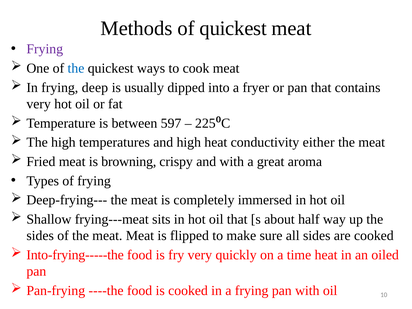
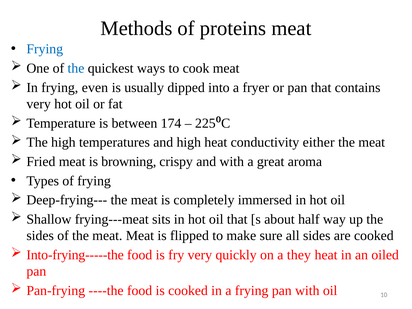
of quickest: quickest -> proteins (233, 28)
Frying colour: purple -> blue (45, 49)
deep: deep -> even (95, 87)
597: 597 -> 174 (171, 123)
time: time -> they (299, 255)
